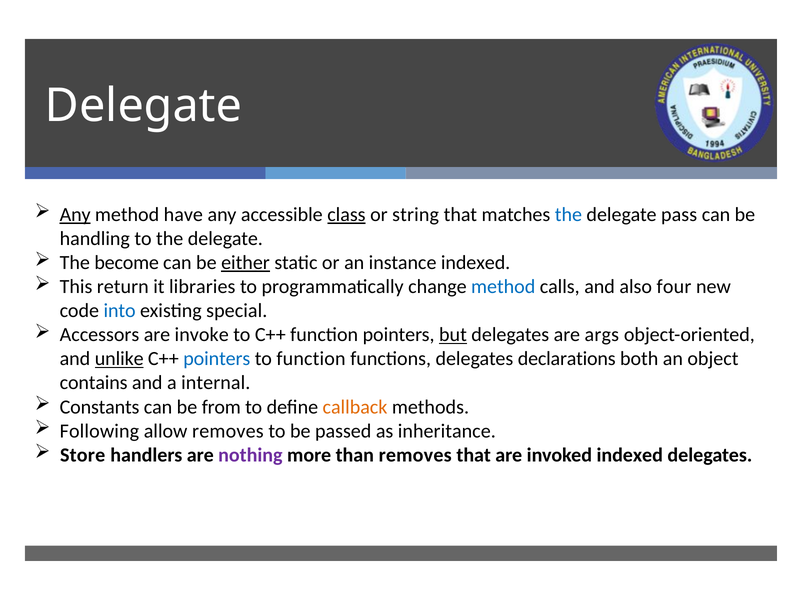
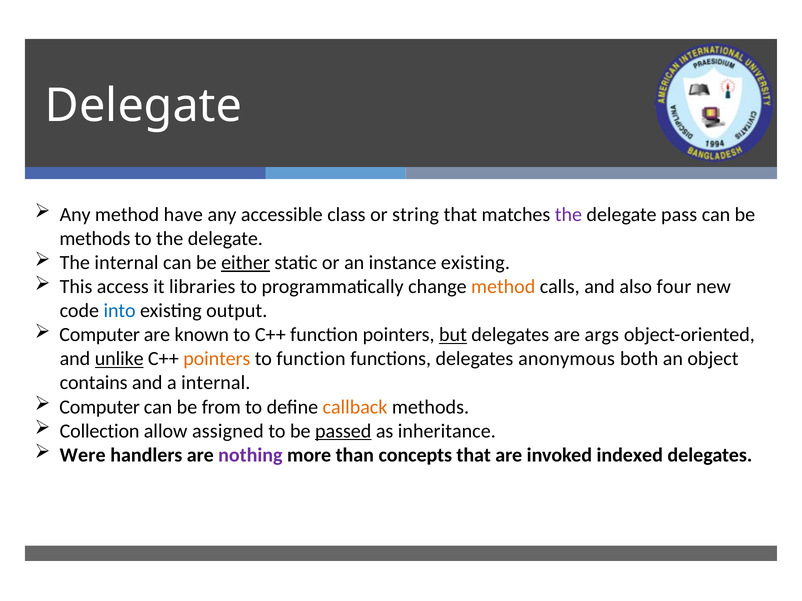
Any underline: present -> none (75, 215)
class underline: present -> none (346, 215)
the colour: blue -> purple (568, 215)
handling: handling -> methods (95, 239)
The become: become -> internal (127, 263)
instance indexed: indexed -> existing (475, 263)
return: return -> access (123, 287)
method colour: blue -> orange (503, 287)
special: special -> output (237, 311)
Accessors: Accessors -> Computer (100, 335)
invoke: invoke -> known (202, 335)
pointers colour: blue -> orange (217, 359)
declarations: declarations -> anonymous (567, 359)
Constants: Constants -> Computer (100, 407)
Following: Following -> Collection (100, 431)
allow removes: removes -> assigned (228, 431)
passed underline: none -> present (343, 431)
Store: Store -> Were (83, 455)
than removes: removes -> concepts (415, 455)
